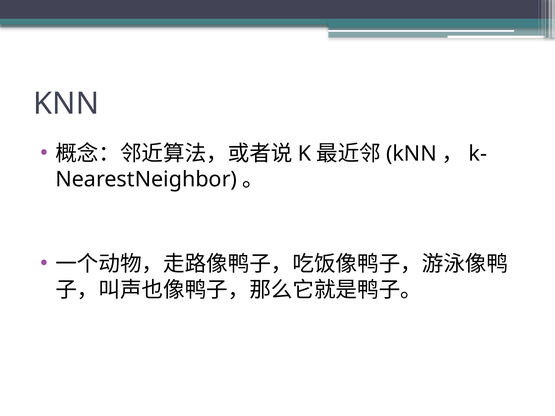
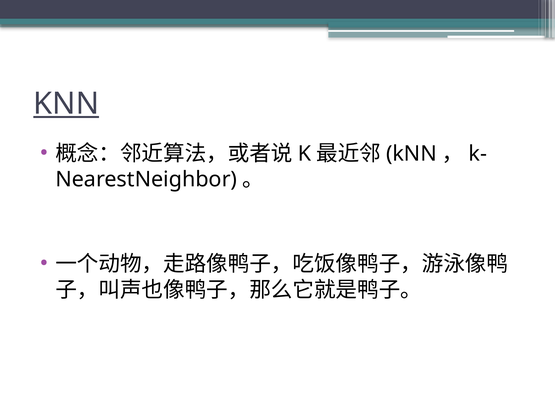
KNN underline: none -> present (66, 104)
